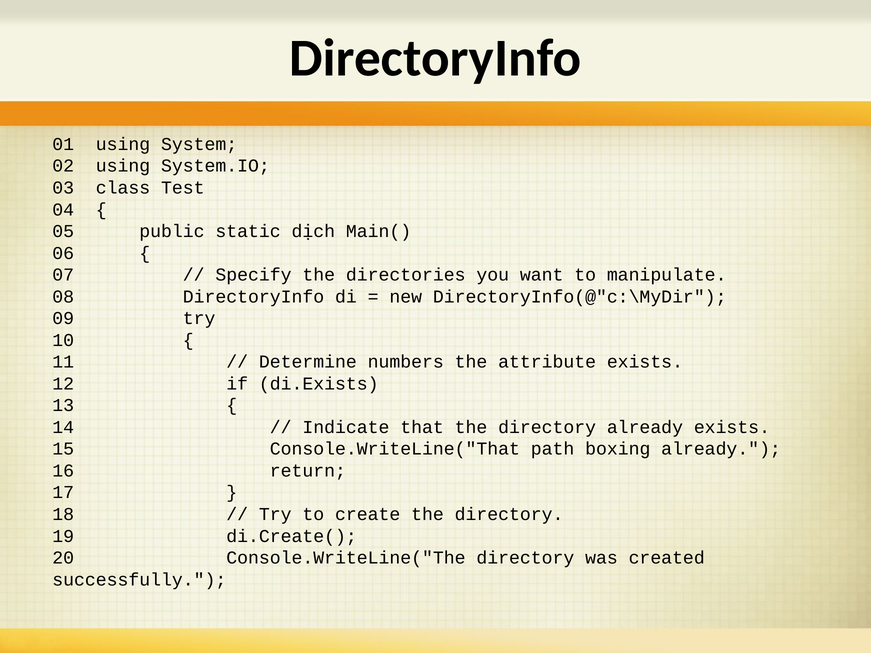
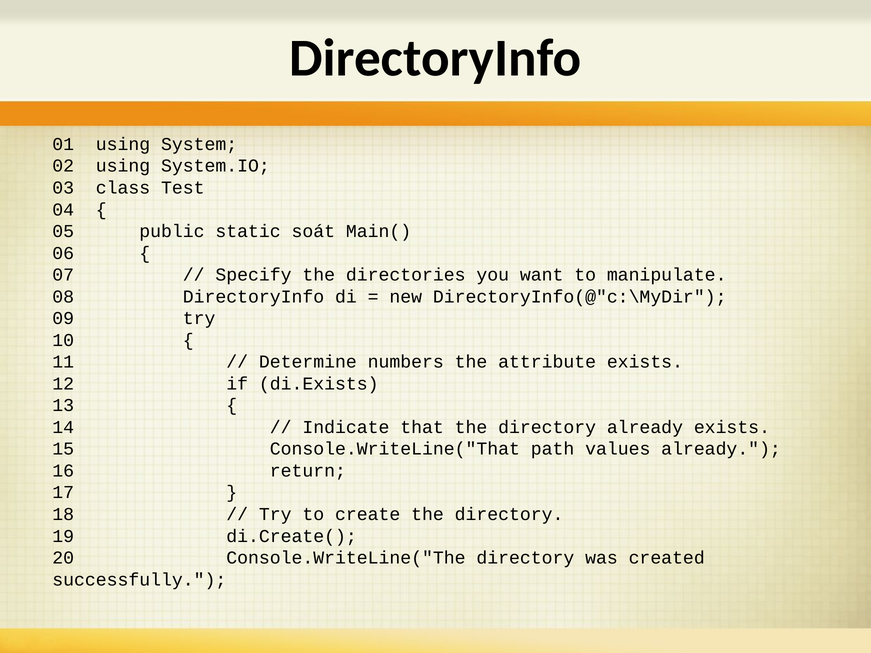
dịch: dịch -> soát (313, 231)
boxing: boxing -> values (618, 449)
